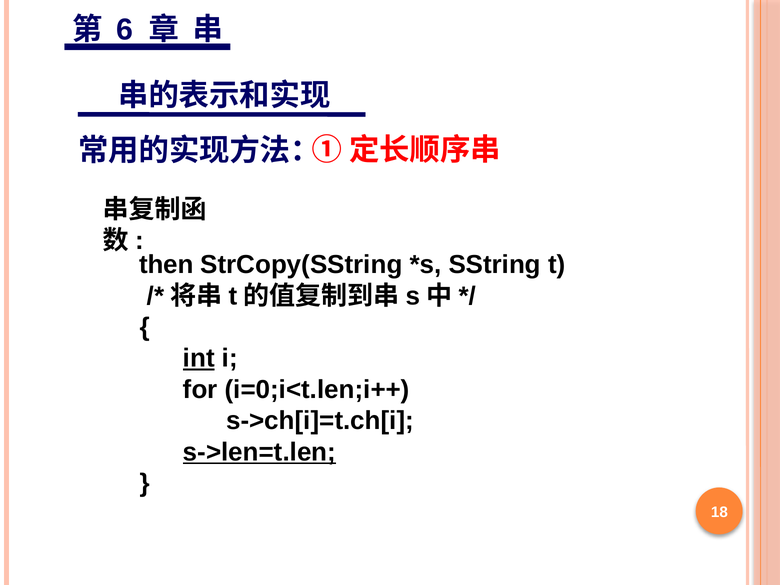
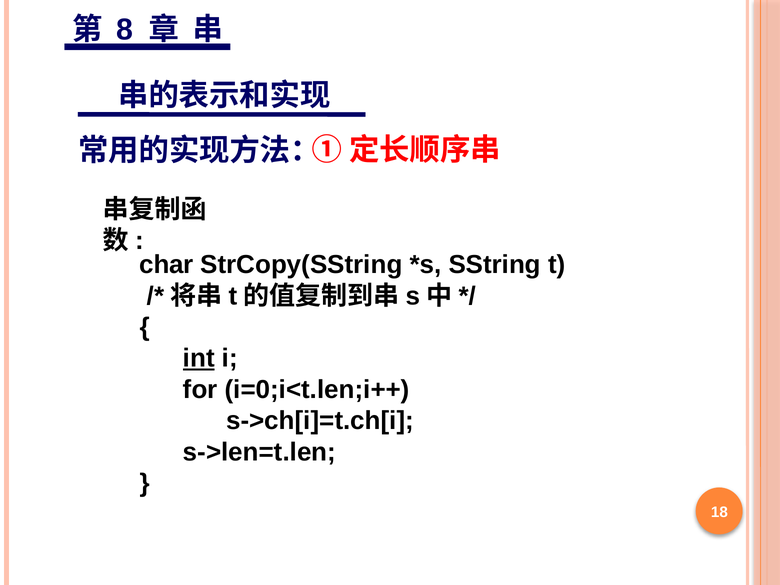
6: 6 -> 8 (125, 30)
then: then -> char (166, 265)
s->len=t.len underline: present -> none (260, 452)
